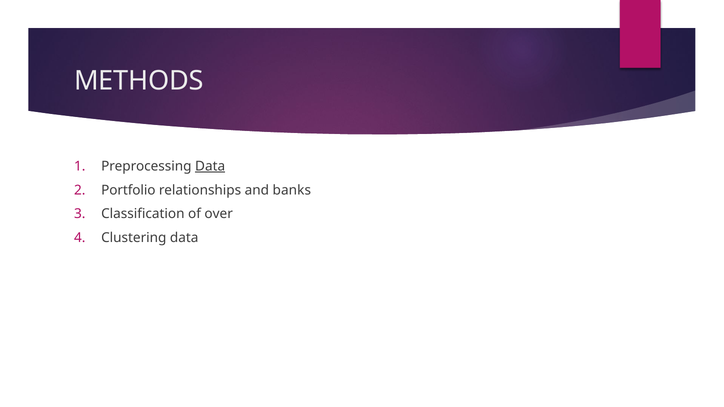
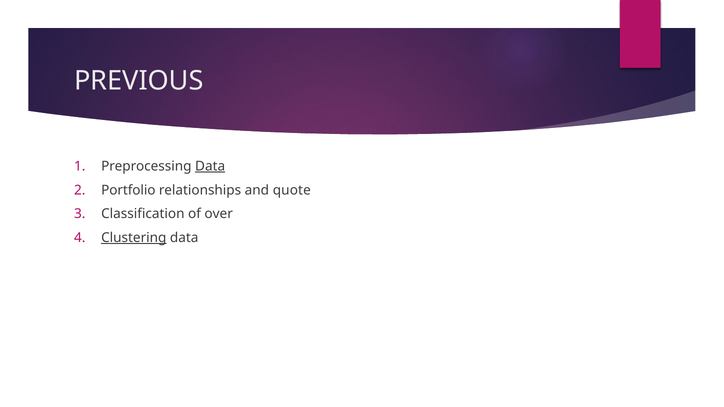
METHODS: METHODS -> PREVIOUS (139, 81)
banks: banks -> quote (292, 190)
Clustering underline: none -> present (134, 238)
